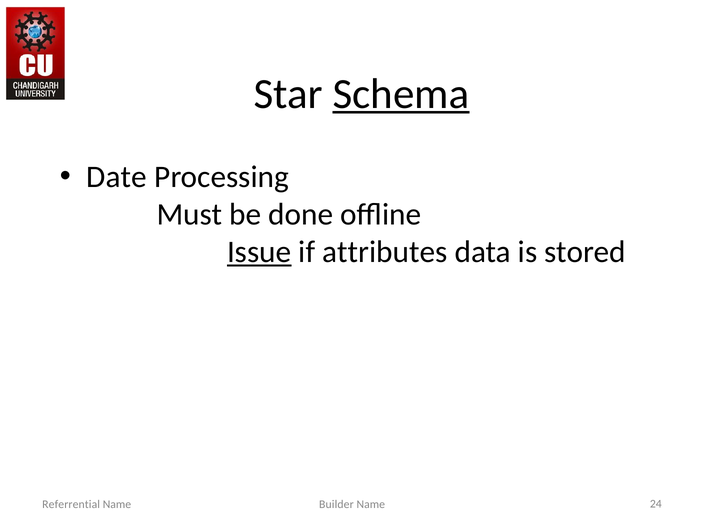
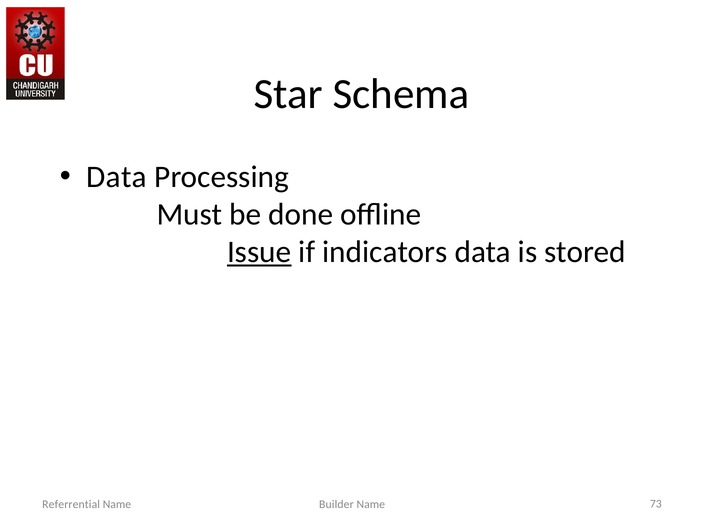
Schema underline: present -> none (401, 94)
Date: Date -> Data (117, 177)
attributes: attributes -> indicators (385, 252)
24: 24 -> 73 (656, 504)
